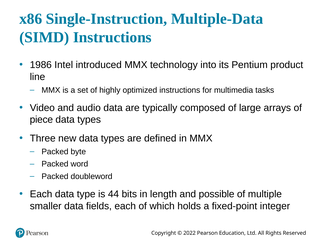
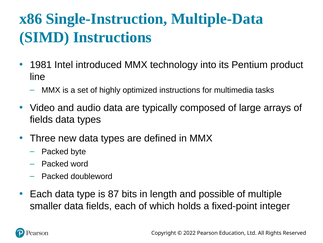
1986: 1986 -> 1981 (41, 65)
piece: piece -> fields (41, 119)
44: 44 -> 87 (113, 194)
